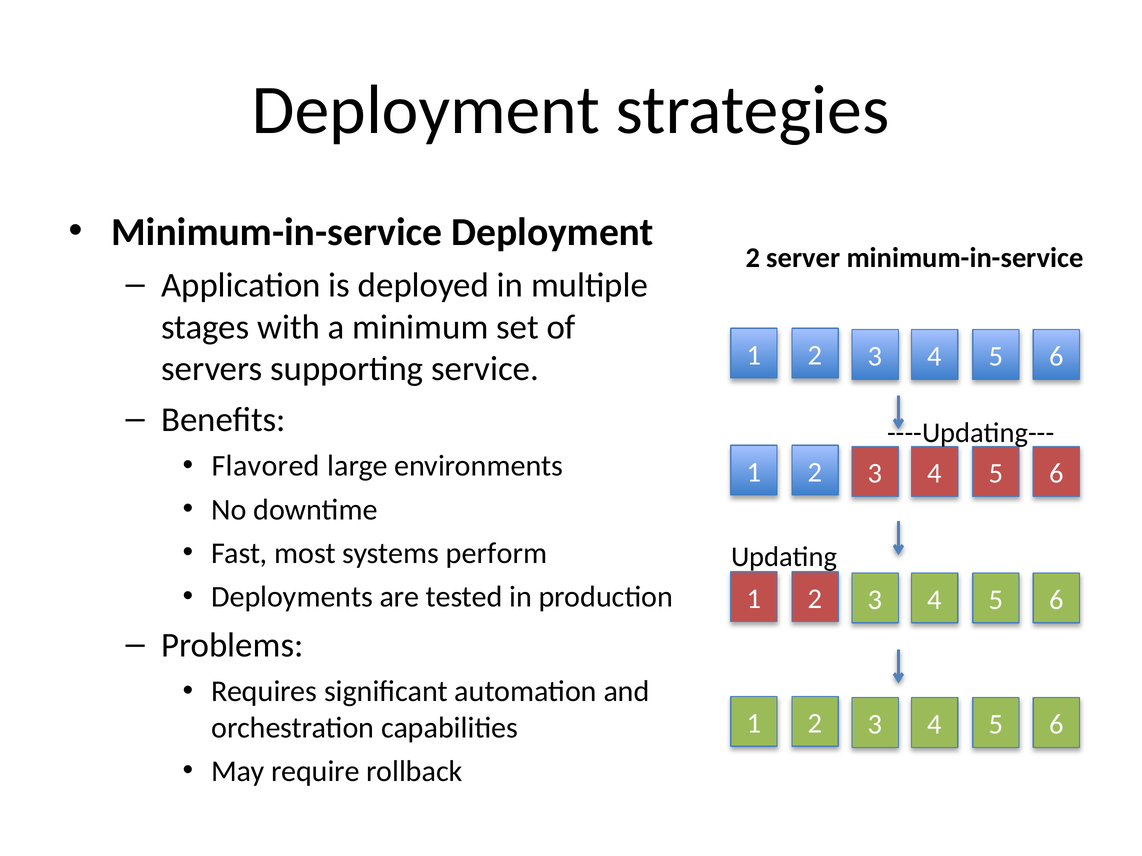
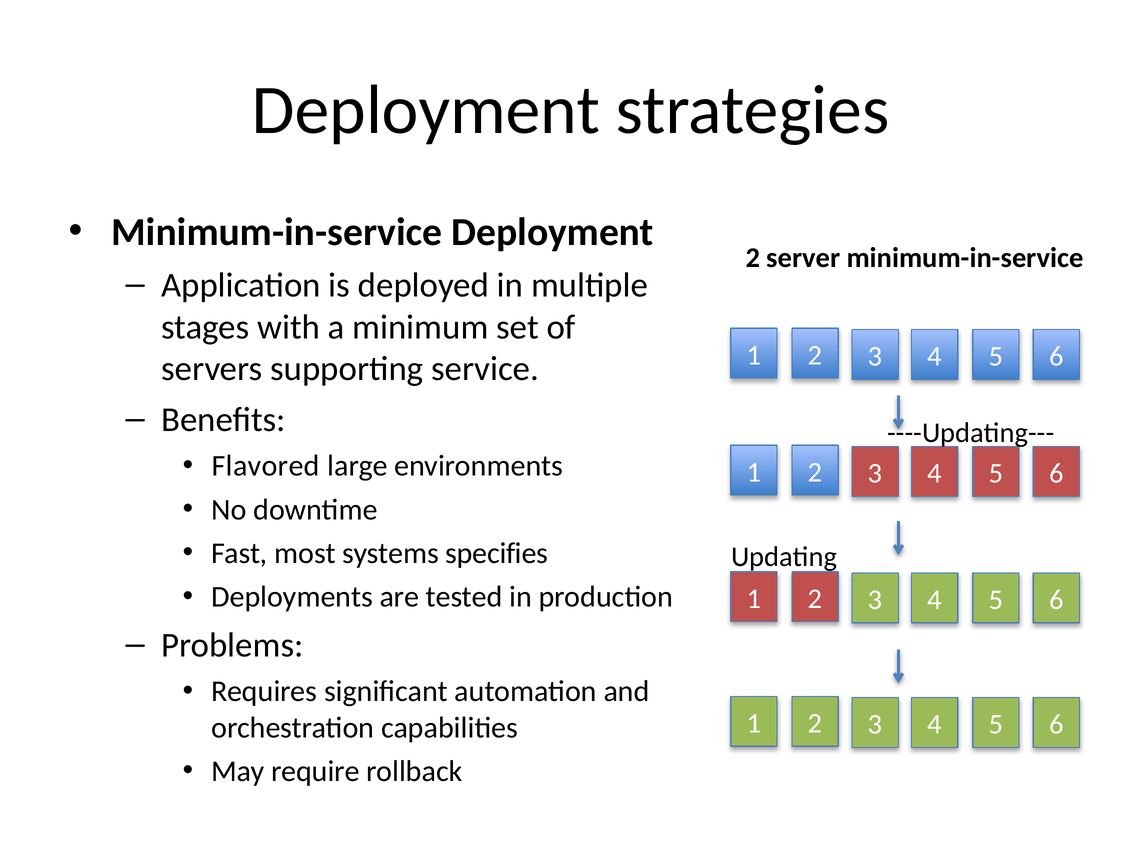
perform: perform -> specifies (497, 554)
